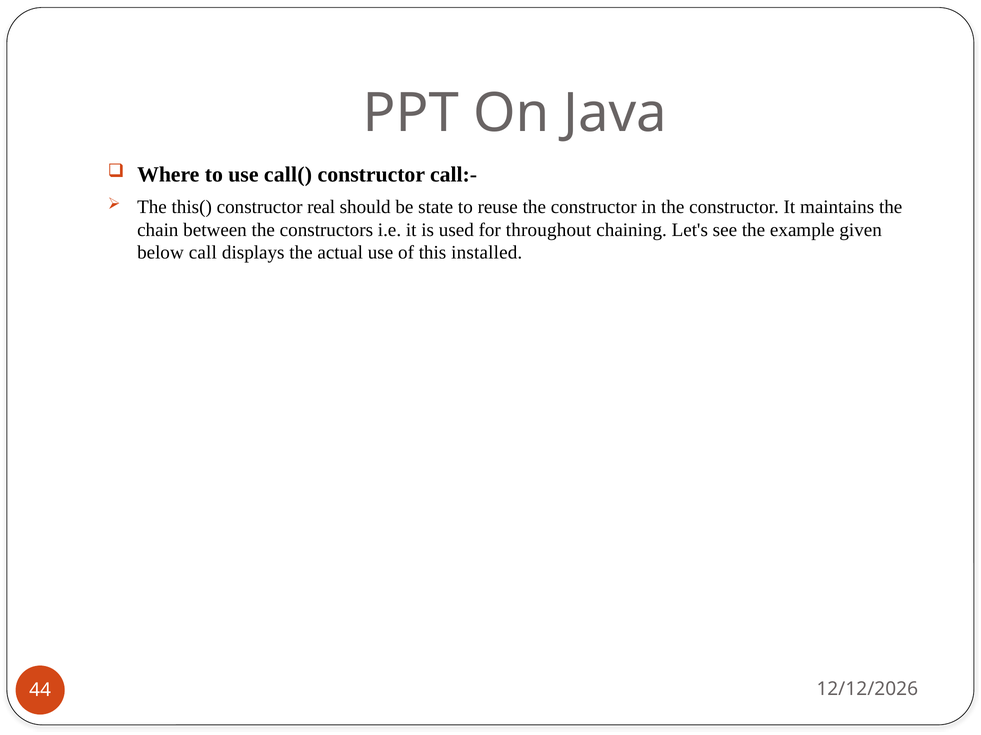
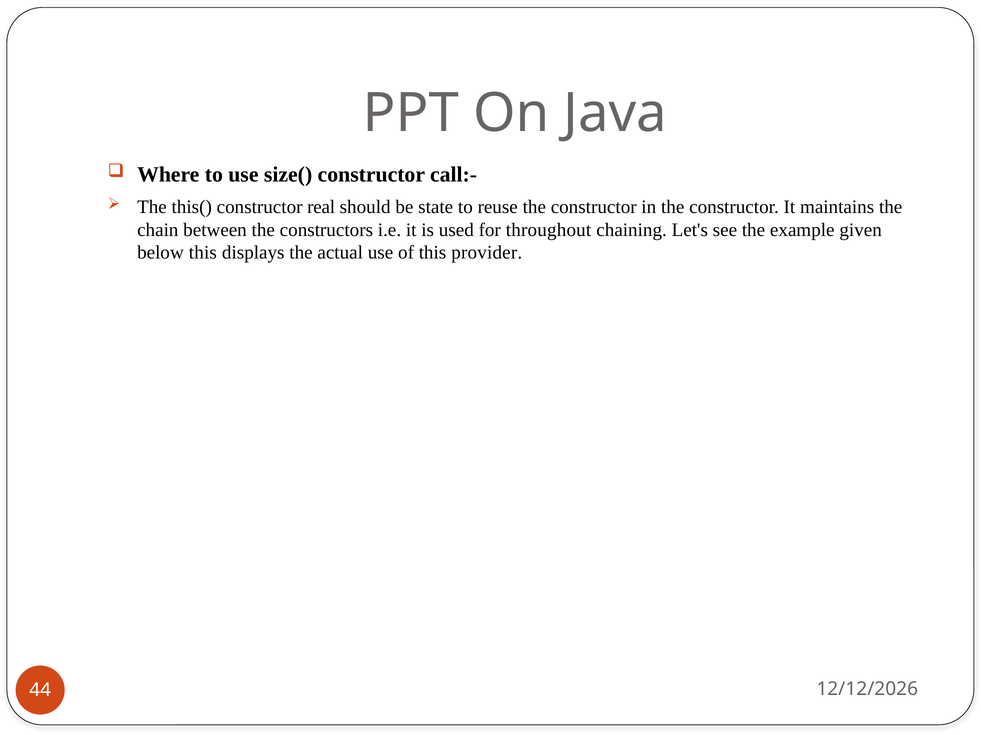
call(: call( -> size( (288, 175)
below call: call -> this (203, 253)
installed: installed -> provider (487, 253)
